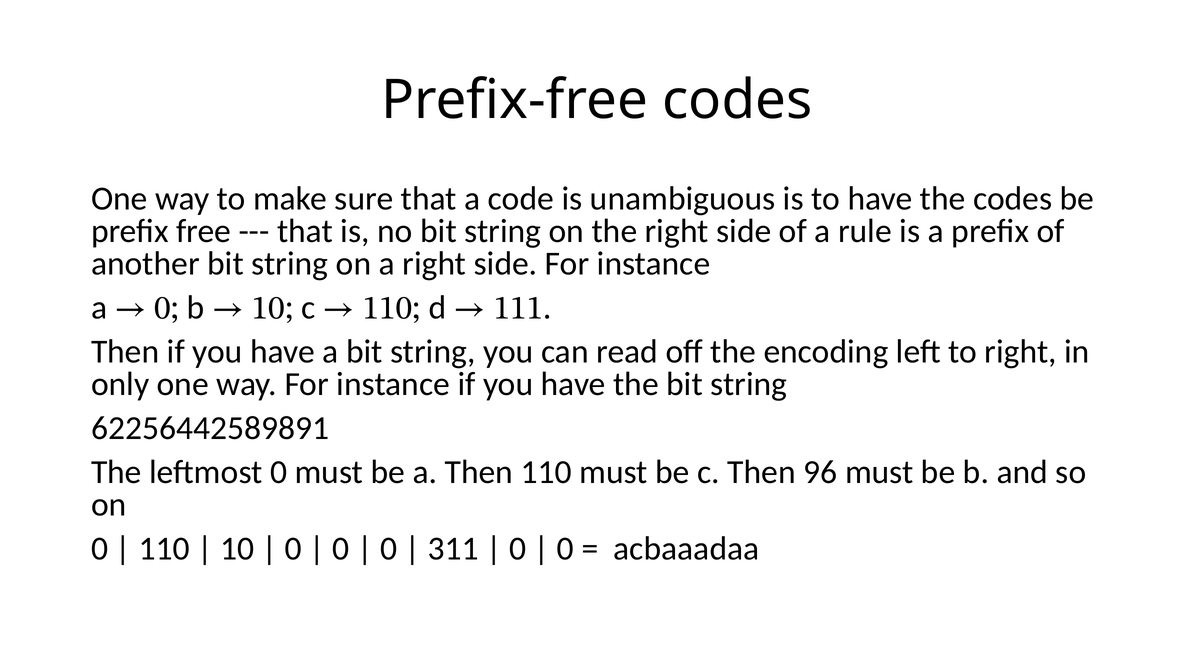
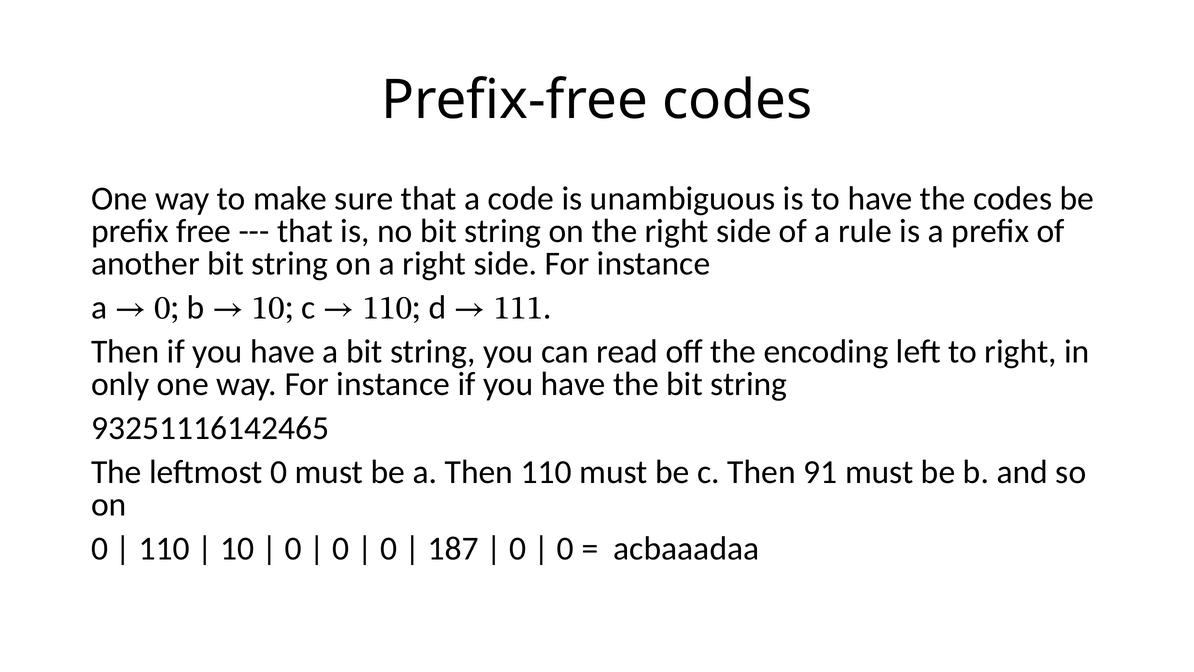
62256442589891: 62256442589891 -> 93251116142465 (210, 428)
96: 96 -> 91 (820, 472)
311: 311 -> 187 (453, 548)
